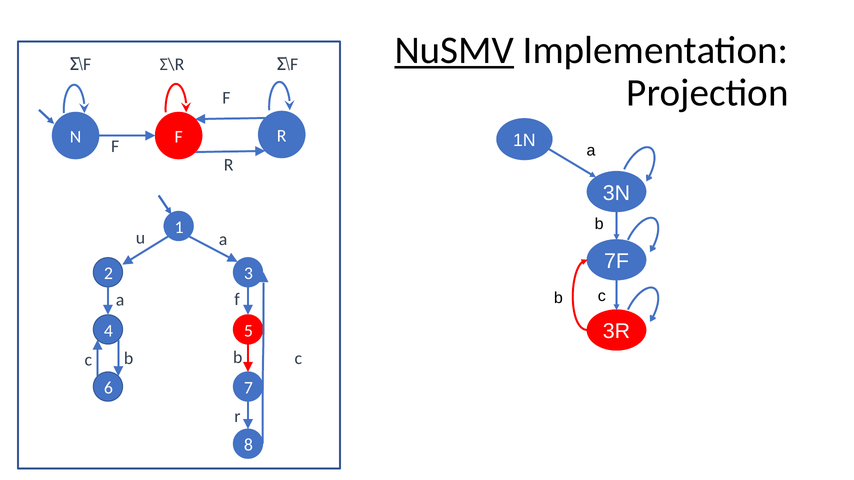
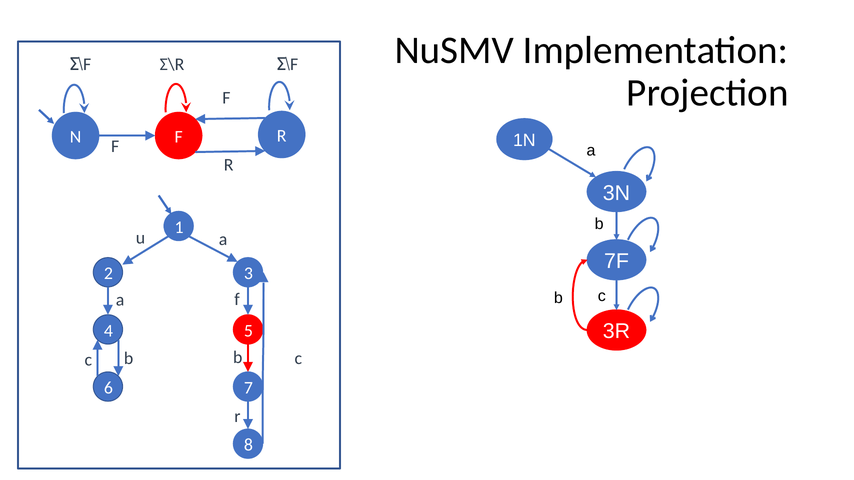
NuSMV underline: present -> none (454, 51)
